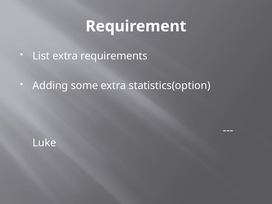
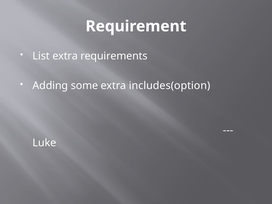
statistics(option: statistics(option -> includes(option (170, 86)
